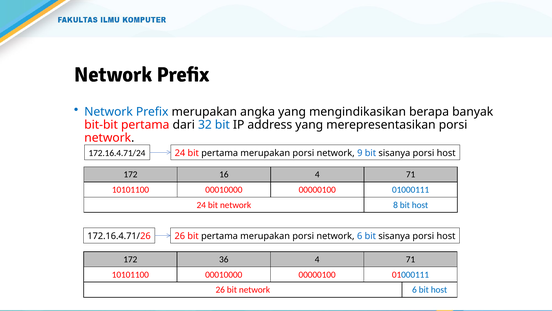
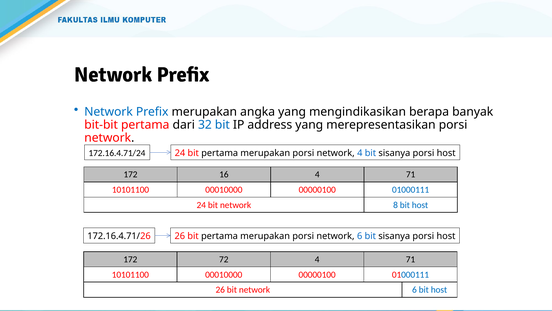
network 9: 9 -> 4 (360, 153)
36: 36 -> 72 (224, 259)
